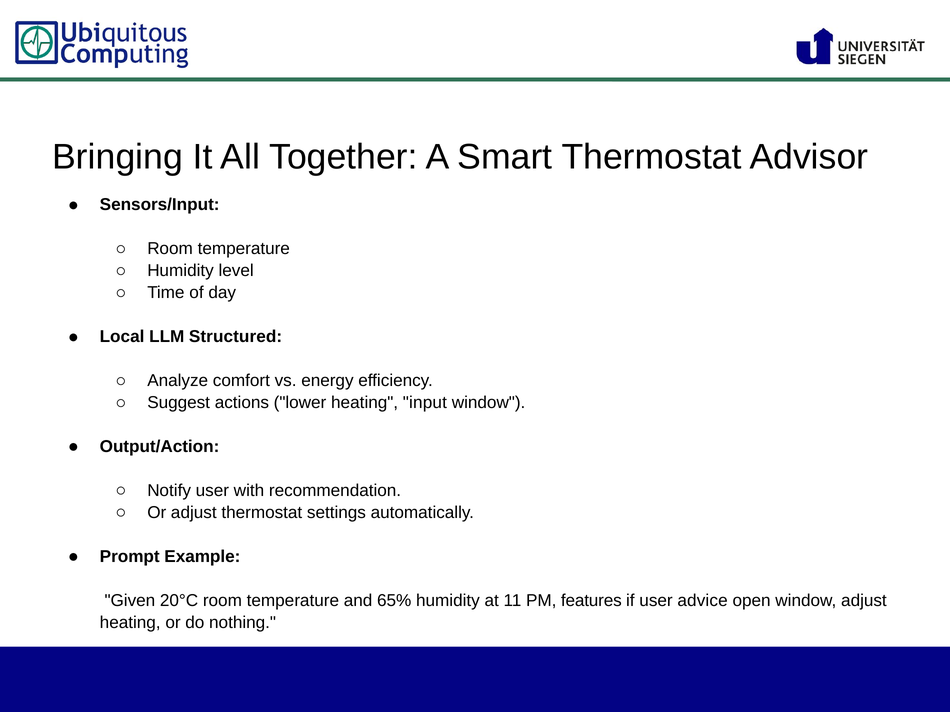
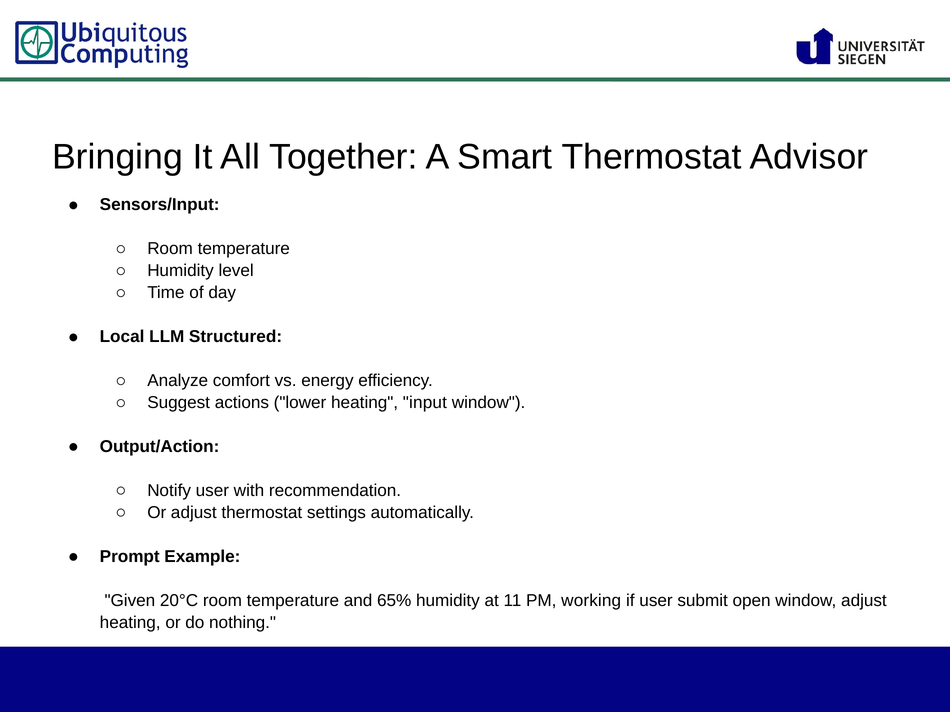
features: features -> working (591, 601)
advice: advice -> submit (703, 601)
